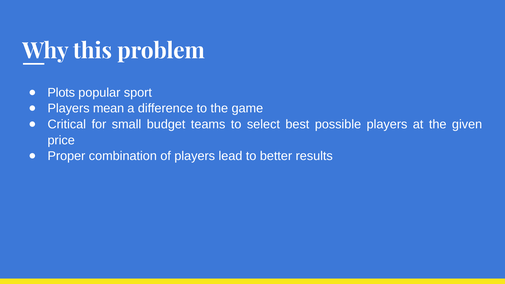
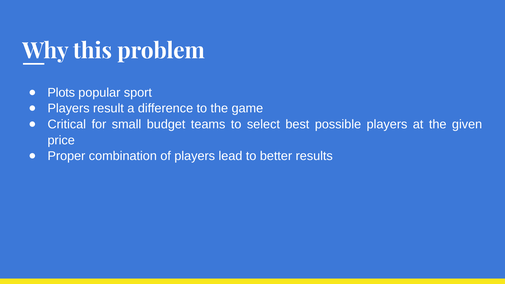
mean: mean -> result (108, 108)
